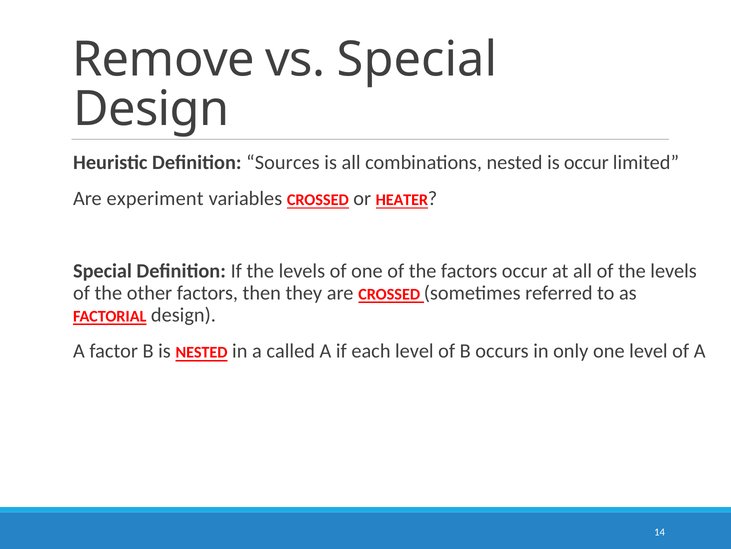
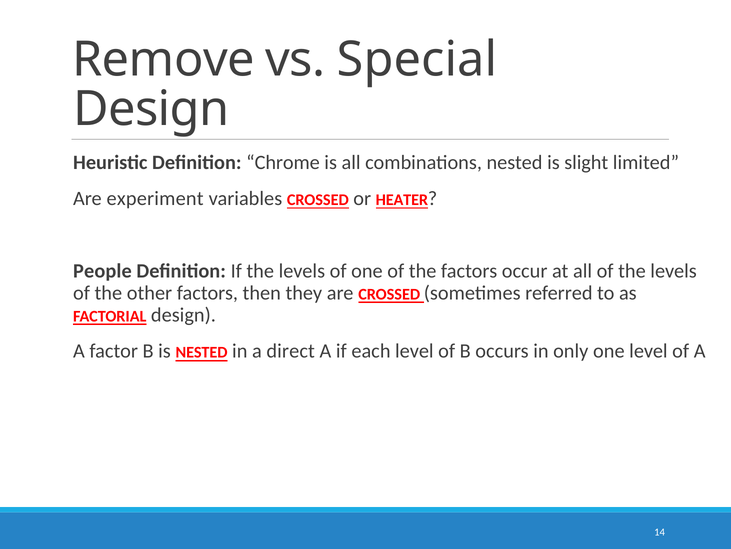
Sources: Sources -> Chrome (283, 162)
is occur: occur -> slight (586, 162)
Special: Special -> People (102, 271)
called: called -> direct (291, 351)
